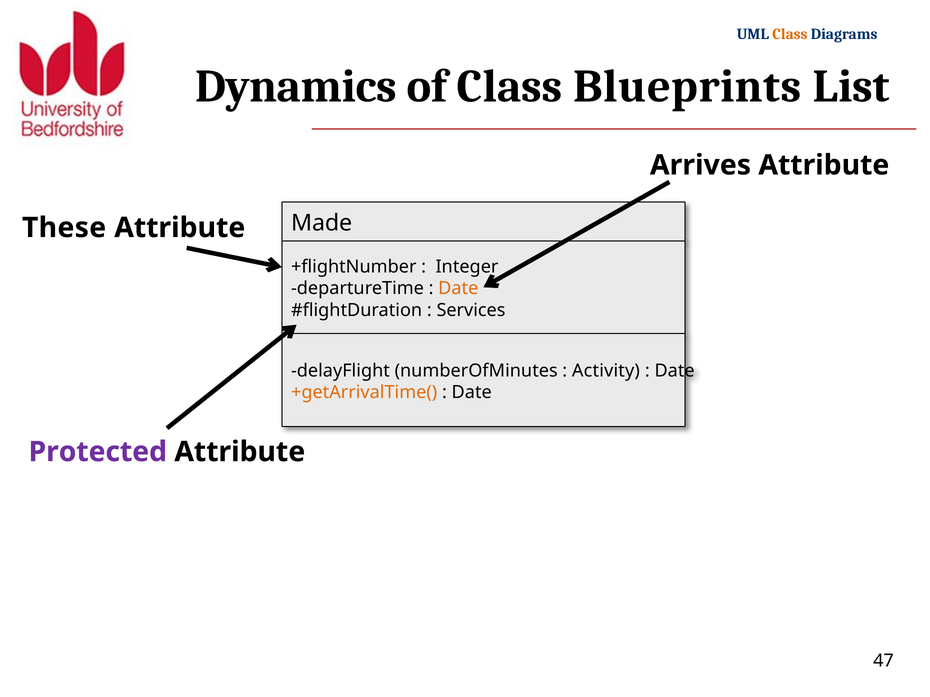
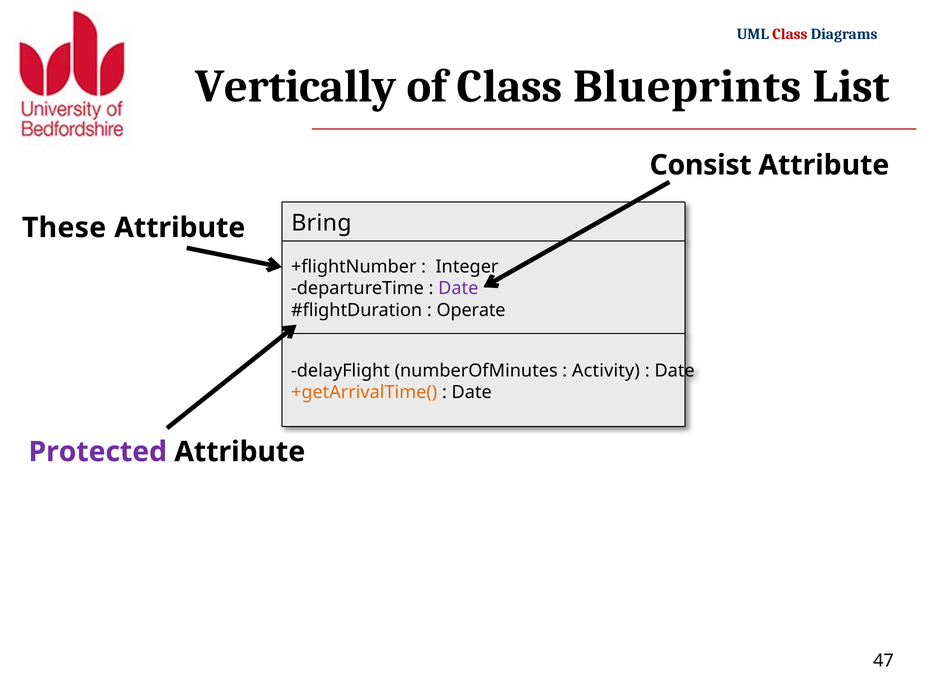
Class colour: orange -> red (790, 34)
Dynamics: Dynamics -> Vertically (296, 87)
Arrives: Arrives -> Consist (701, 165)
Made: Made -> Bring (321, 223)
Date colour: orange -> purple (458, 289)
Services: Services -> Operate (471, 310)
